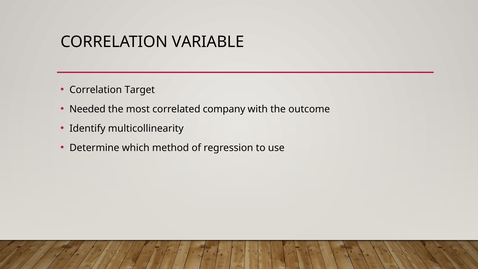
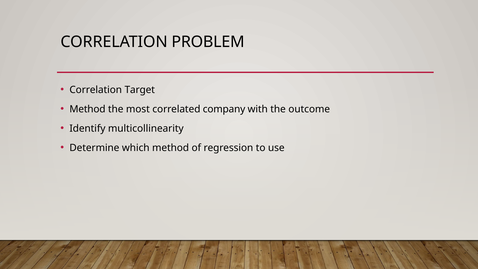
VARIABLE: VARIABLE -> PROBLEM (208, 42)
Needed: Needed -> Method (87, 109)
